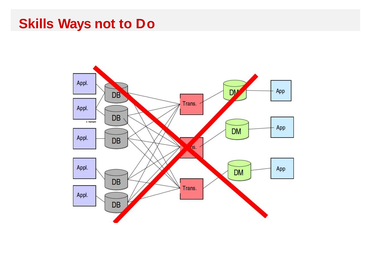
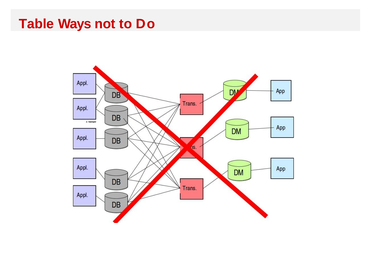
Skills: Skills -> Table (36, 24)
